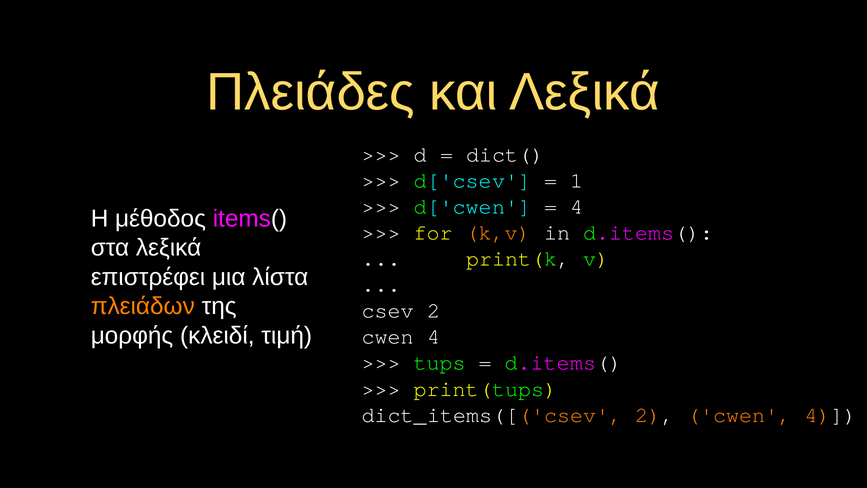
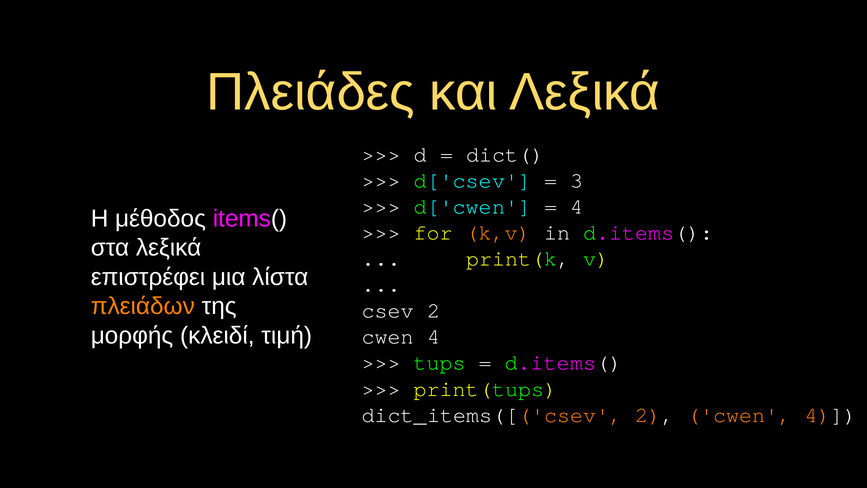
1: 1 -> 3 (577, 180)
